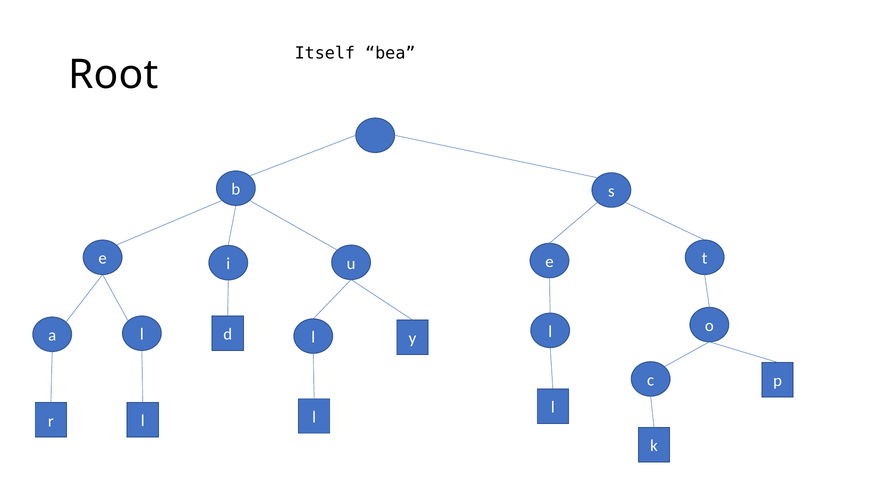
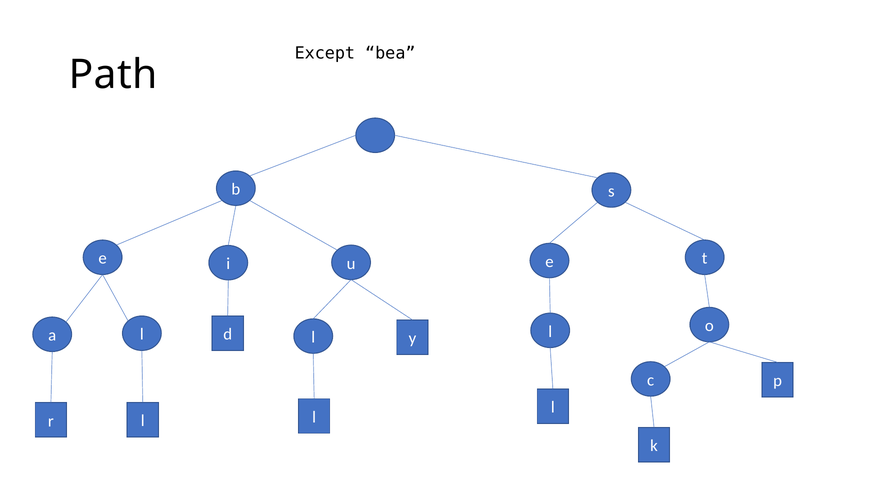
Itself: Itself -> Except (325, 53)
Root: Root -> Path (113, 75)
